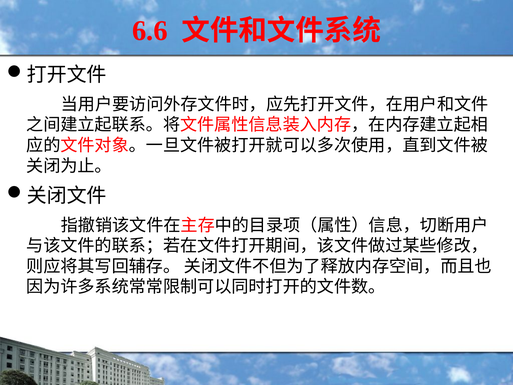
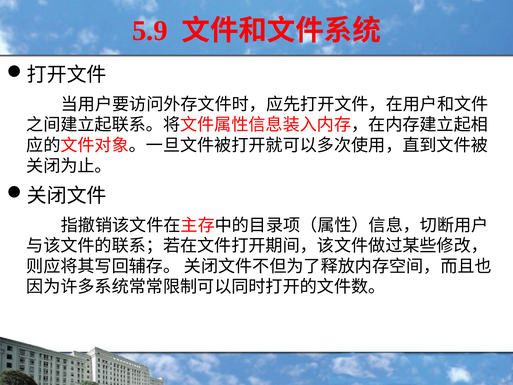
6.6: 6.6 -> 5.9 (150, 31)
